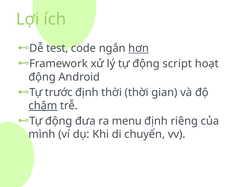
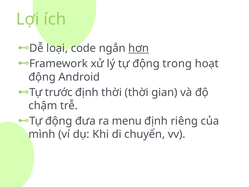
test: test -> loại (57, 48)
script: script -> trong (177, 64)
chậm underline: present -> none (43, 106)
